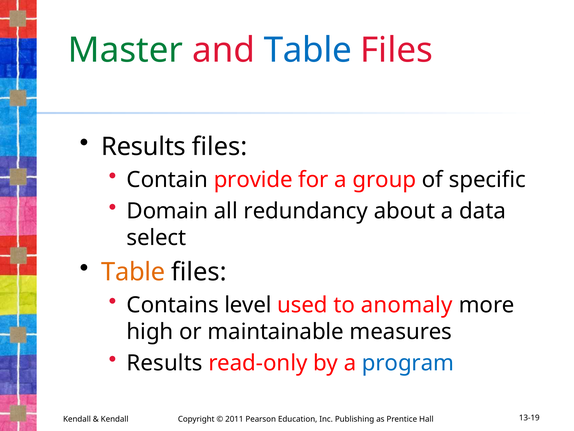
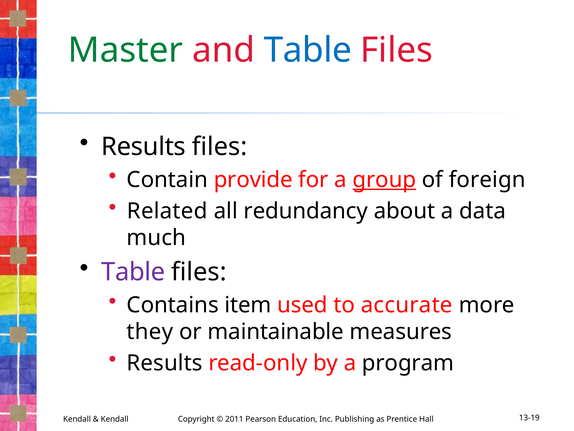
group underline: none -> present (384, 180)
specific: specific -> foreign (487, 180)
Domain: Domain -> Related (167, 211)
select: select -> much (156, 238)
Table colour: orange -> purple (133, 272)
level: level -> item (248, 305)
anomaly: anomaly -> accurate (407, 305)
high: high -> they (150, 331)
program colour: blue -> black (408, 363)
